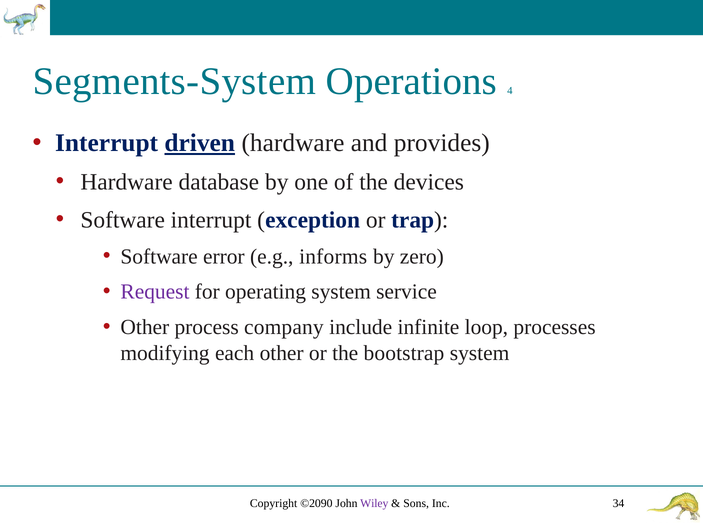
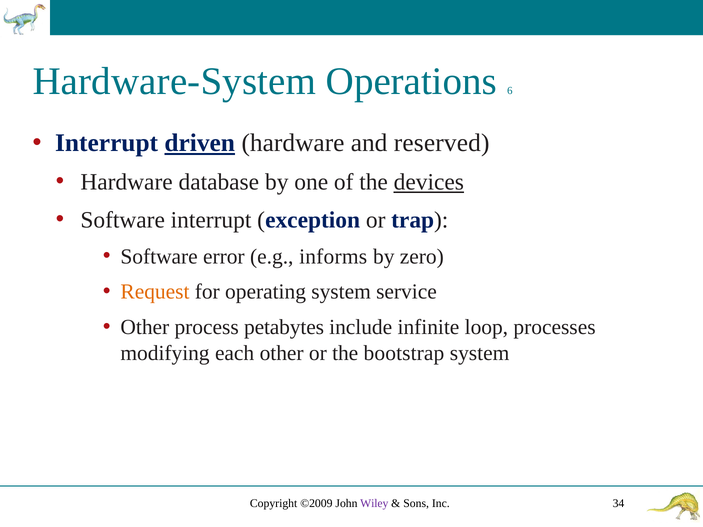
Segments-System: Segments-System -> Hardware-System (174, 82)
4: 4 -> 6 (510, 91)
provides: provides -> reserved (442, 143)
devices underline: none -> present (429, 182)
Request colour: purple -> orange (155, 292)
company: company -> petabytes (284, 328)
©2090: ©2090 -> ©2009 (316, 504)
